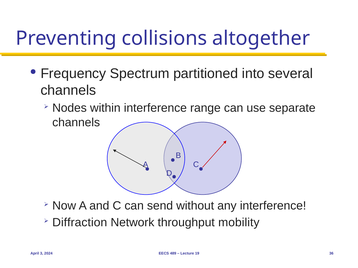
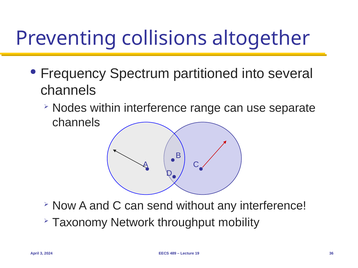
Diffraction: Diffraction -> Taxonomy (80, 223)
